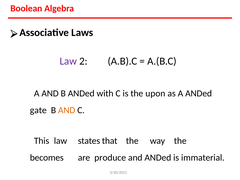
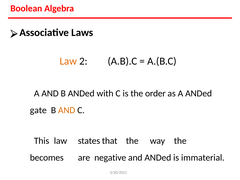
Law colour: purple -> orange (68, 61)
upon: upon -> order (155, 93)
produce: produce -> negative (110, 158)
